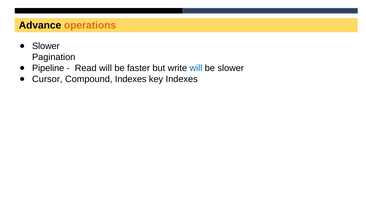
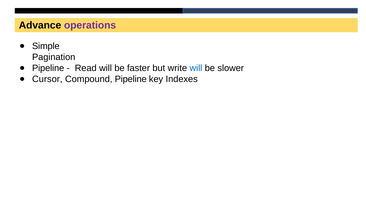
operations colour: orange -> purple (90, 25)
Slower: Slower -> Simple (46, 46)
Compound Indexes: Indexes -> Pipeline (131, 79)
